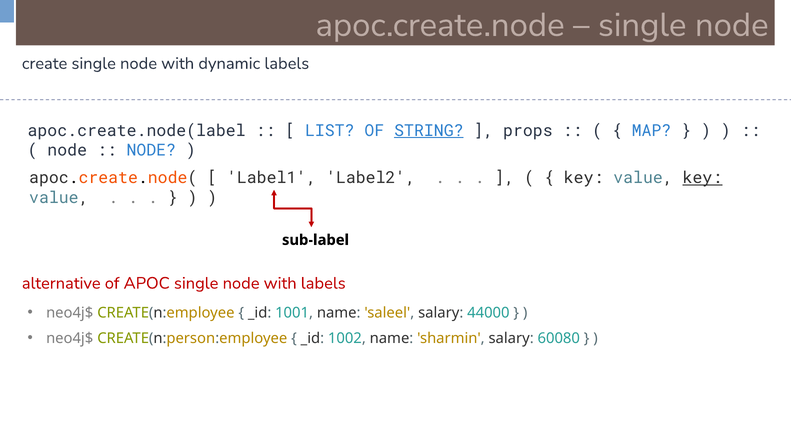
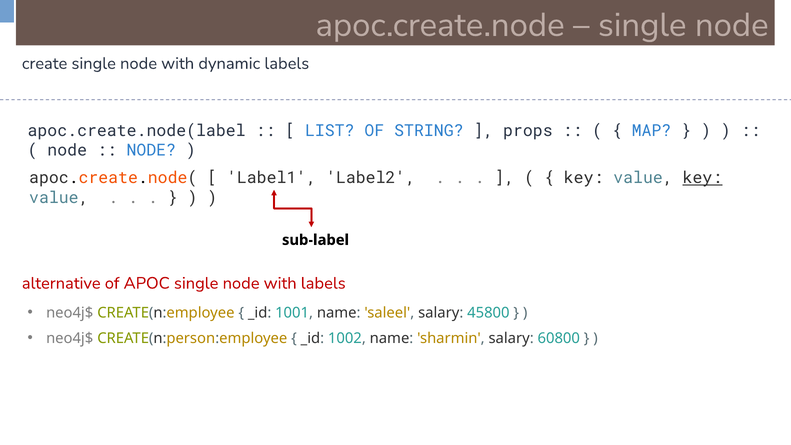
STRING underline: present -> none (429, 131)
44000: 44000 -> 45800 (488, 313)
60080: 60080 -> 60800 (559, 338)
